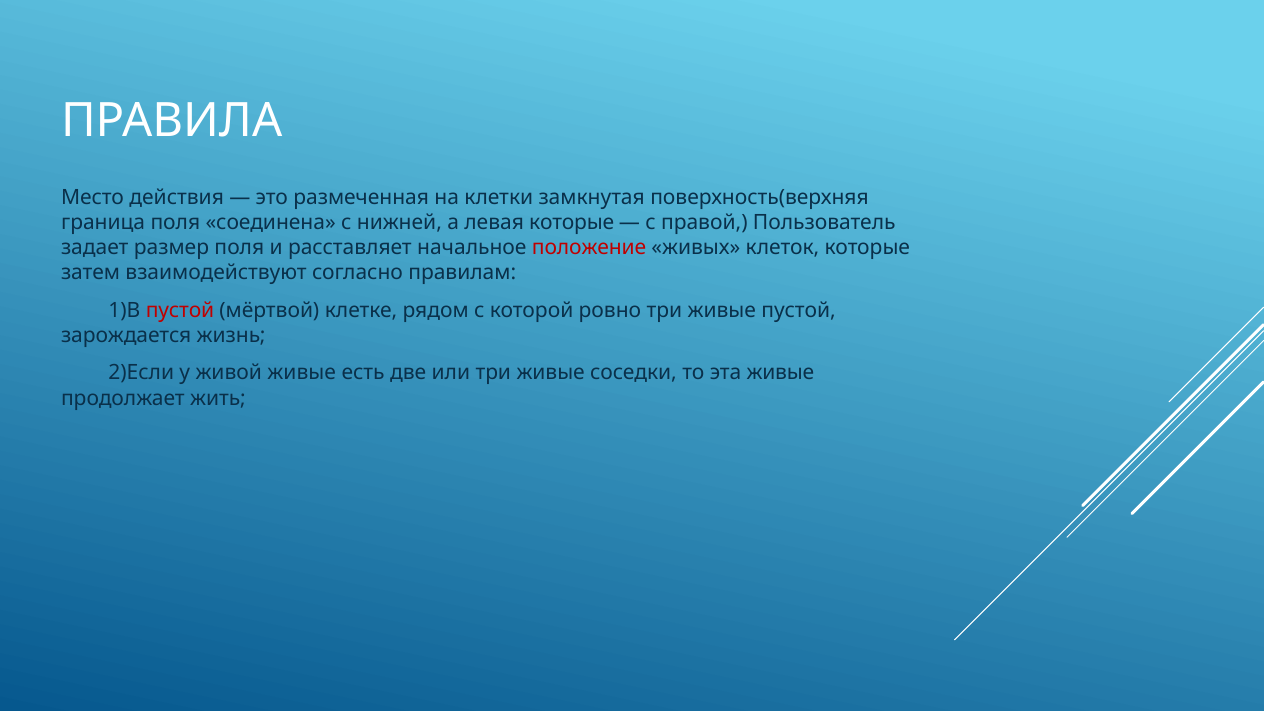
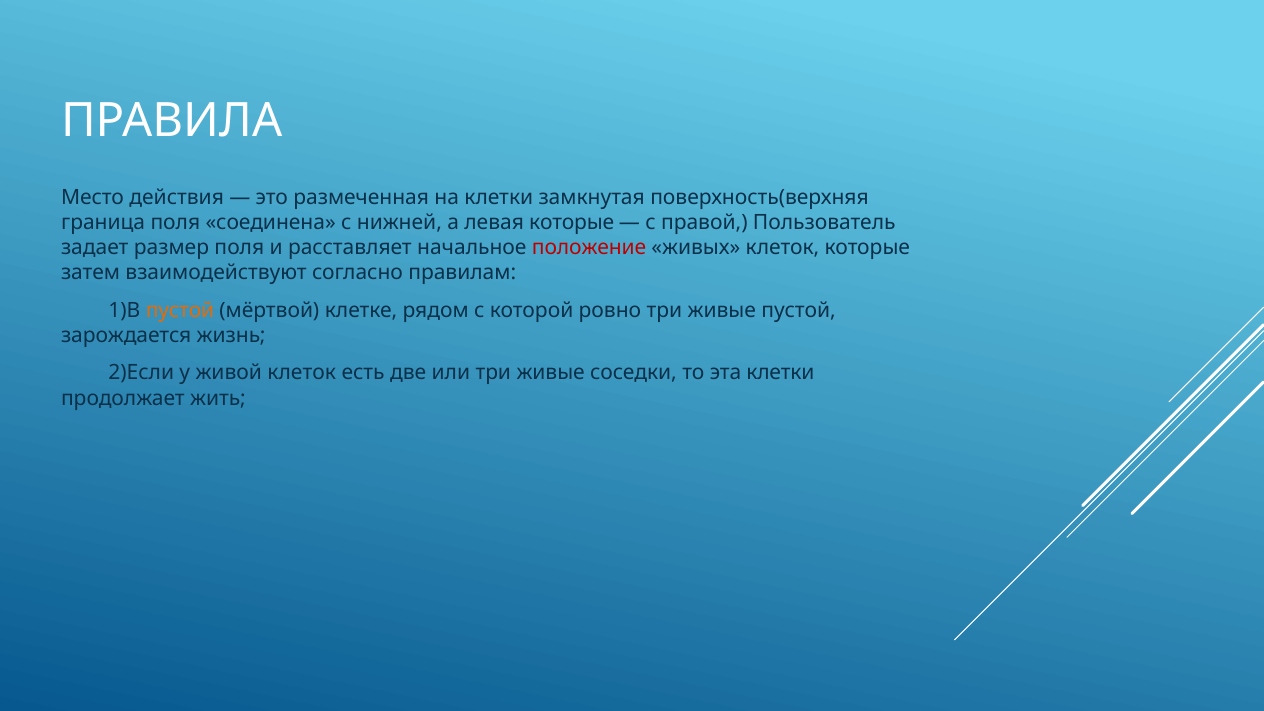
пустой colour: red -> orange (180, 310)
живой живые: живые -> клеток (302, 373)
эта живые: живые -> клетки (780, 373)
